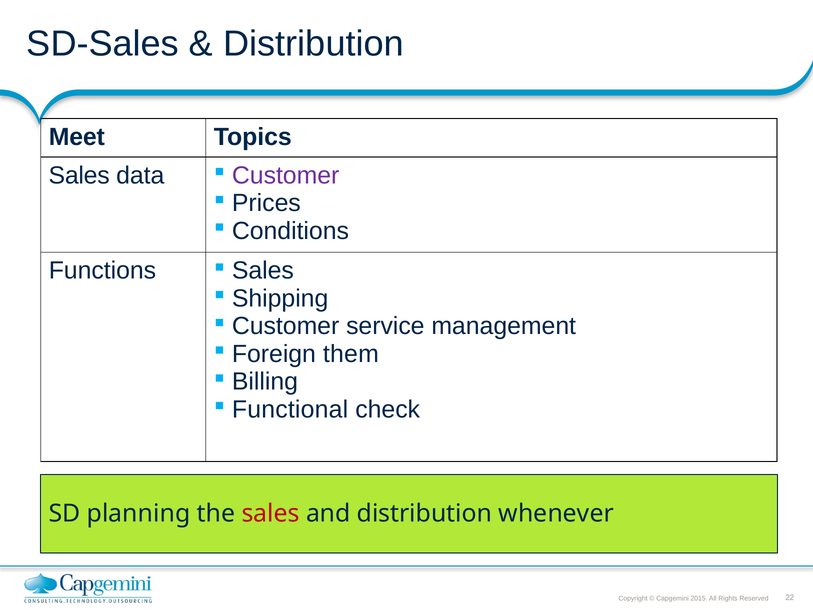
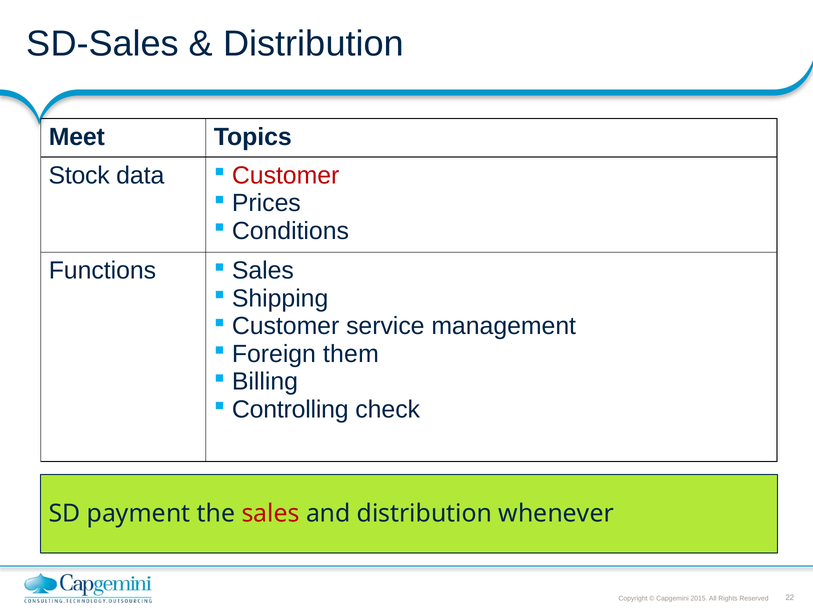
Sales: Sales -> Stock (79, 175)
Customer colour: purple -> red (286, 175)
Functional: Functional -> Controlling (290, 409)
planning: planning -> payment (139, 513)
